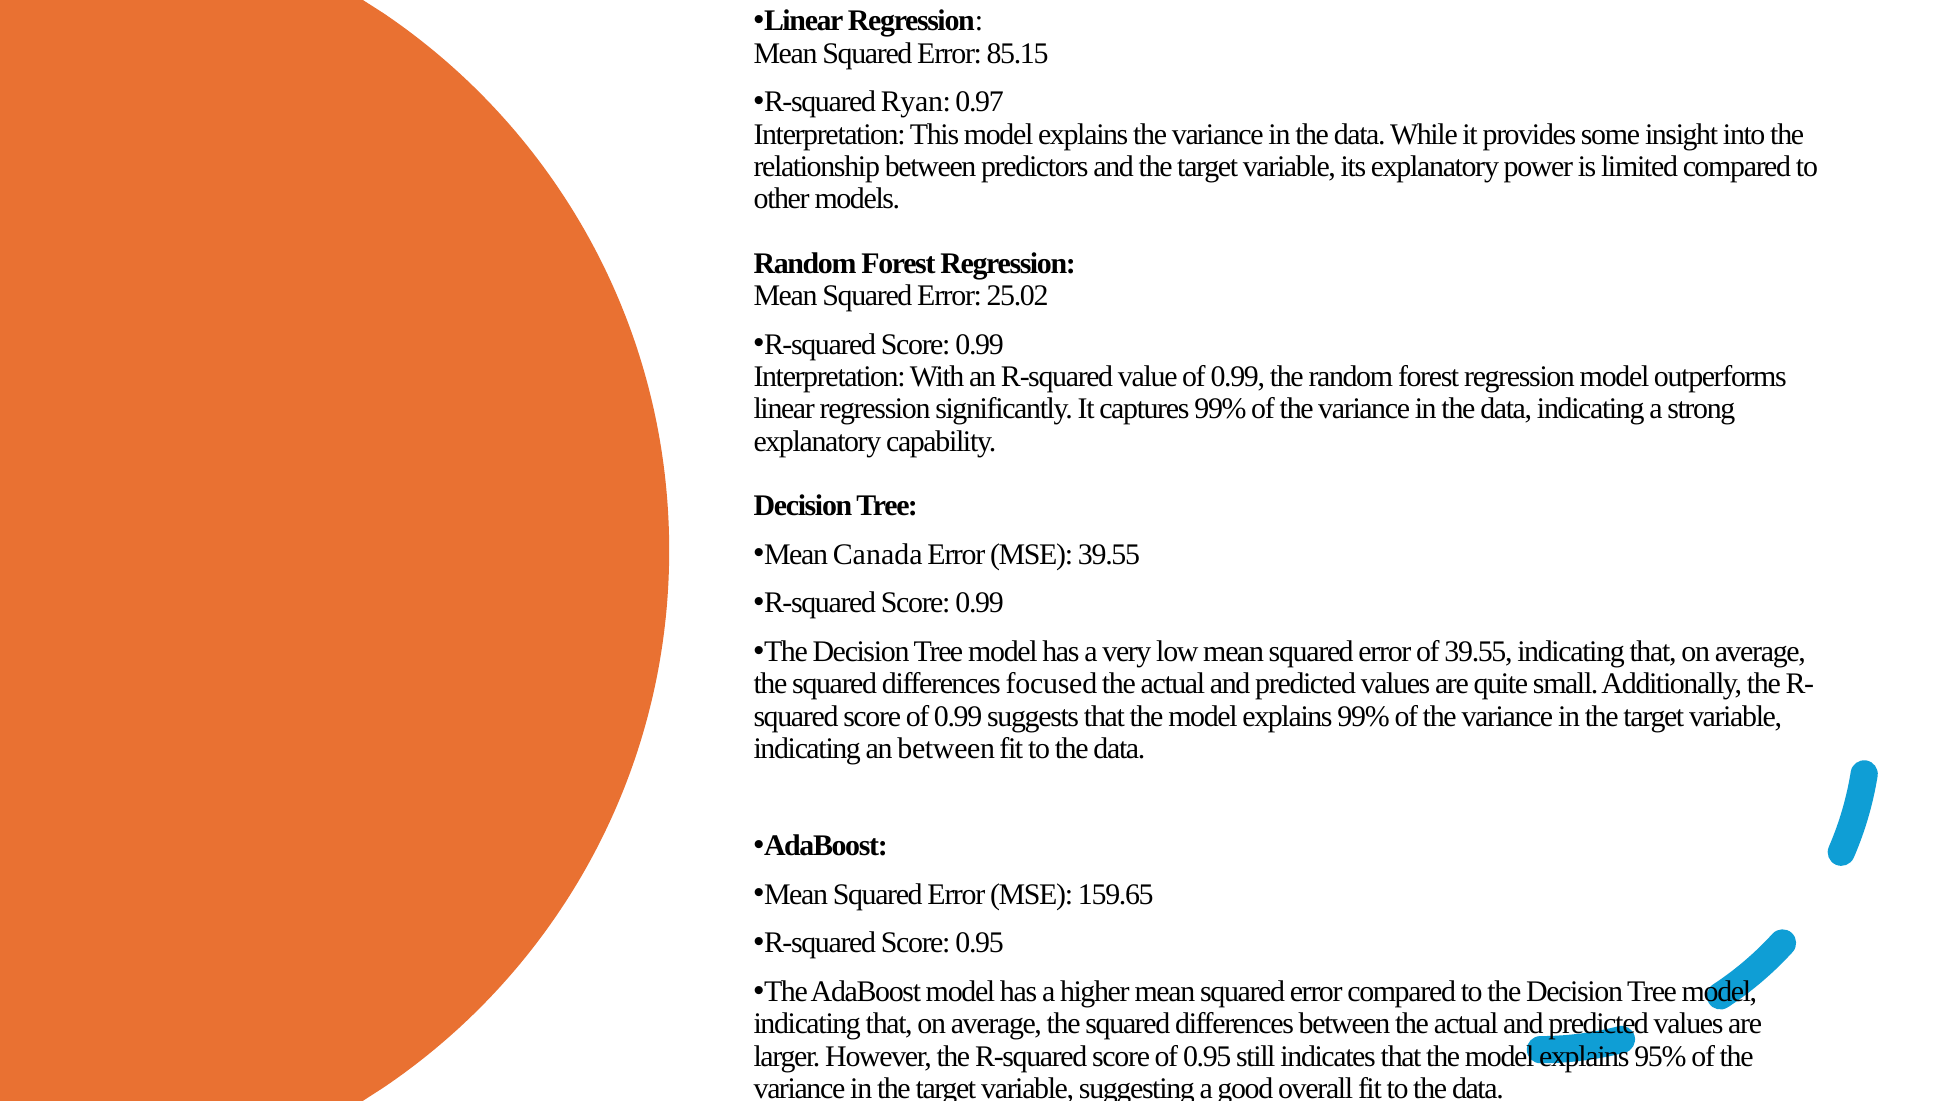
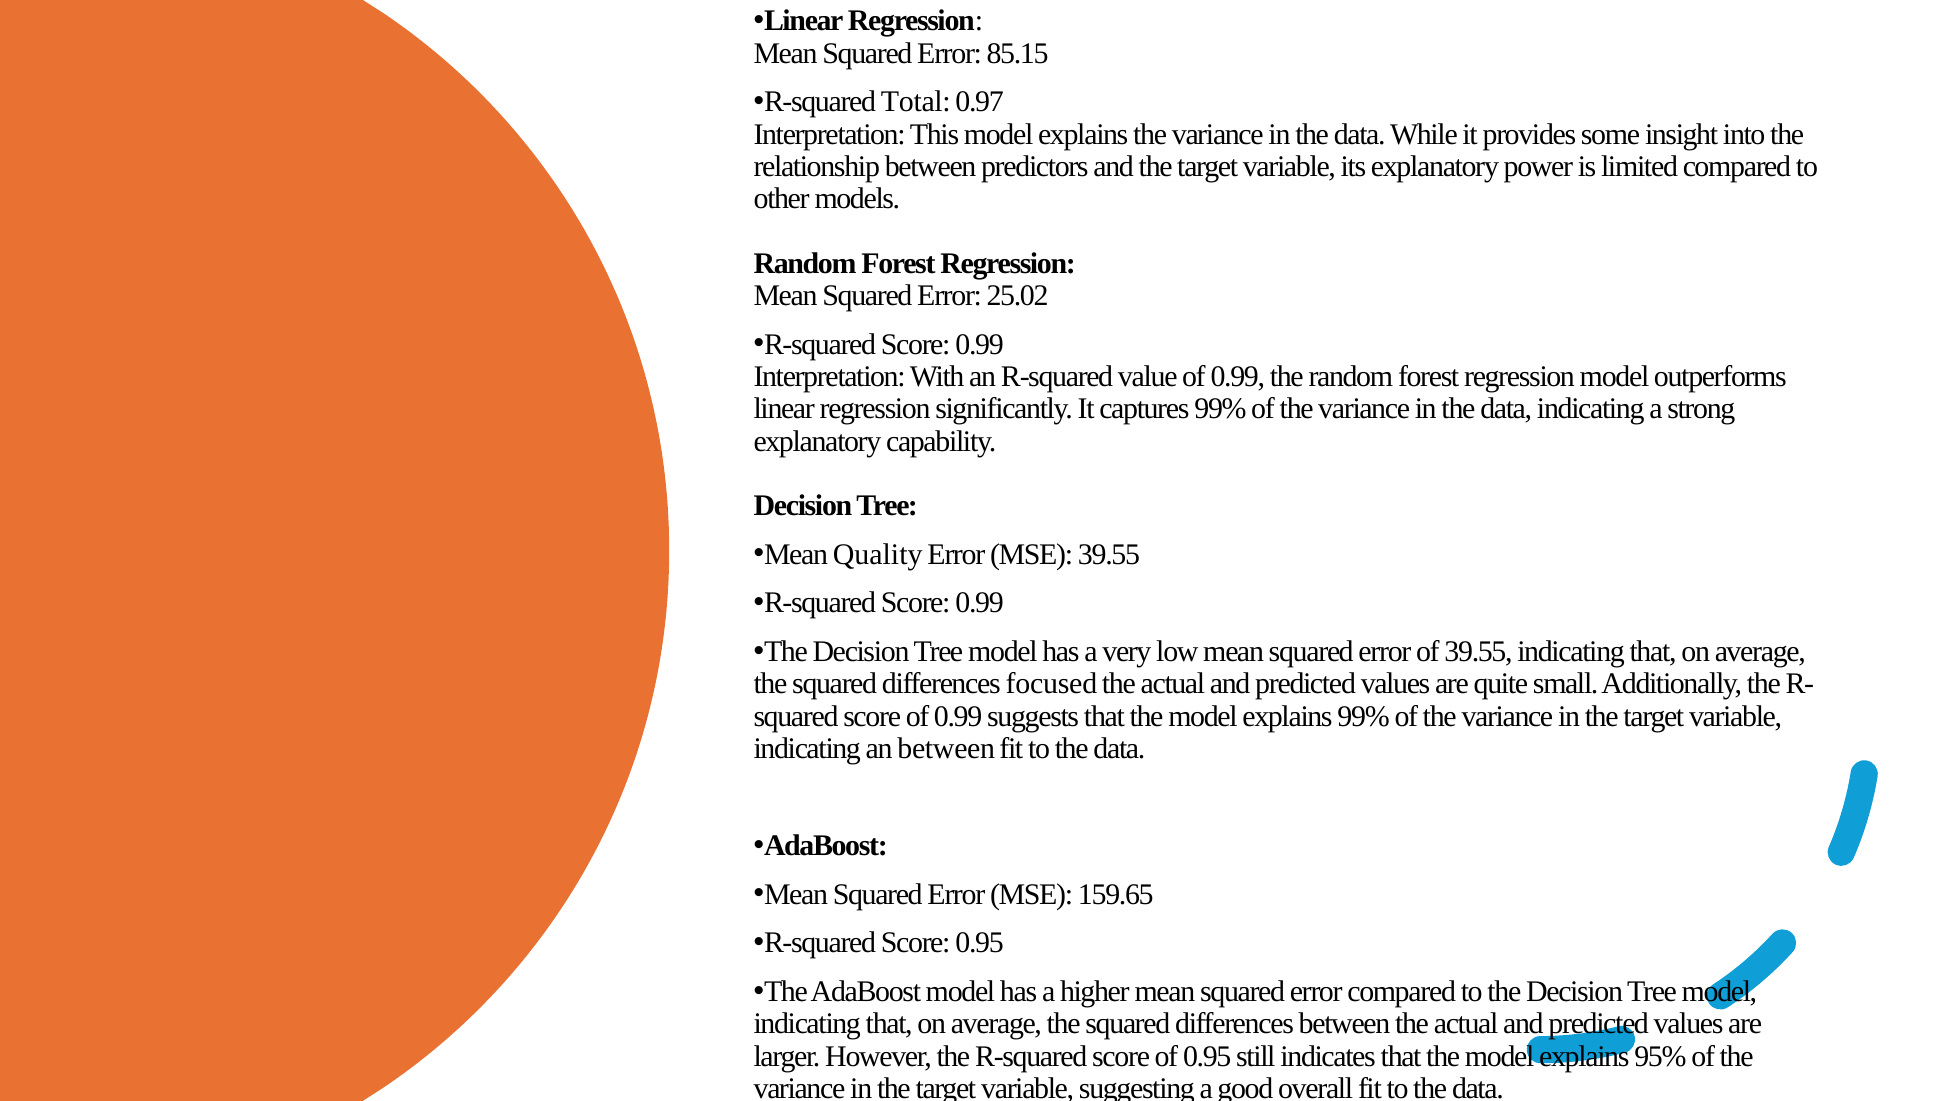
Ryan: Ryan -> Total (916, 102)
Canada: Canada -> Quality (878, 555)
